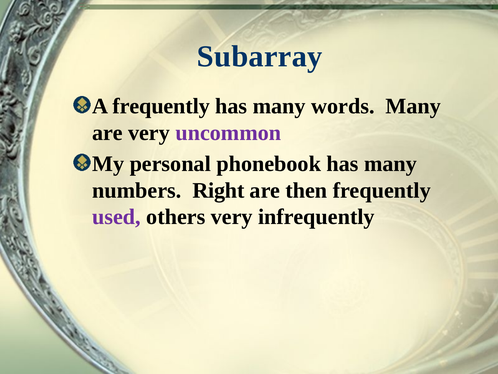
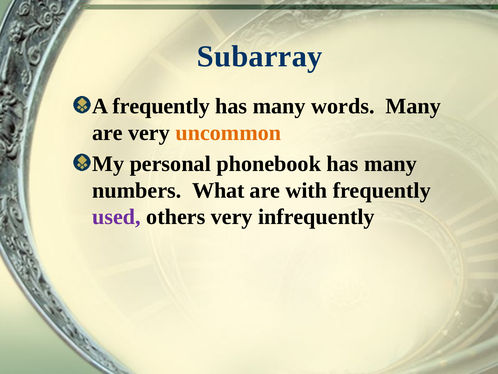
uncommon colour: purple -> orange (228, 133)
Right: Right -> What (218, 190)
then: then -> with (306, 190)
